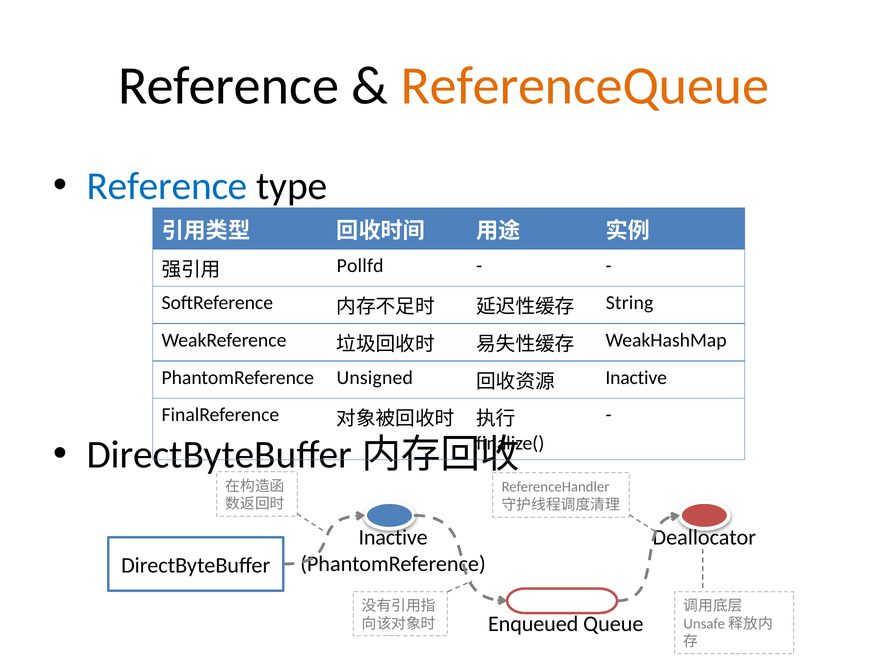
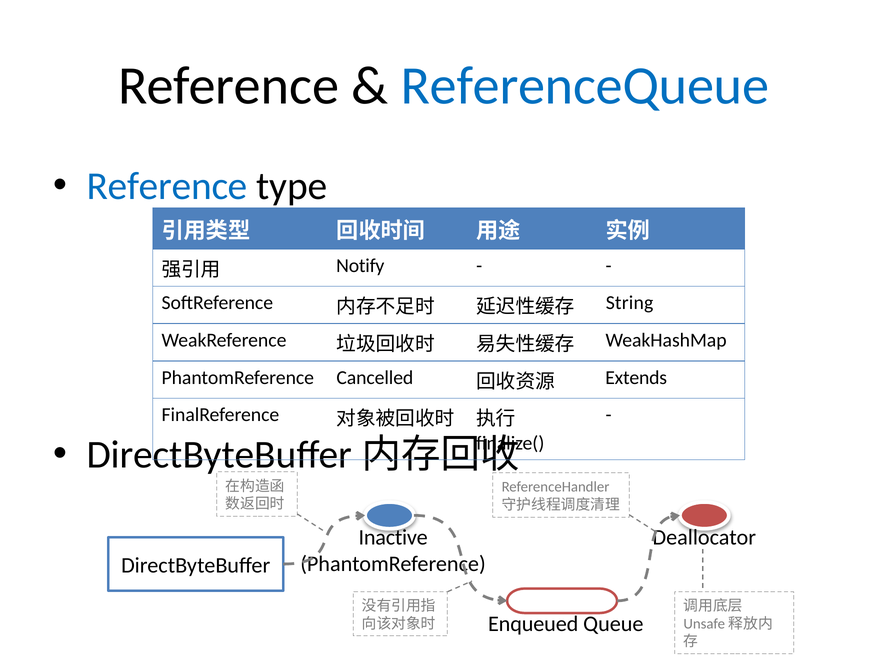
ReferenceQueue colour: orange -> blue (585, 86)
Pollfd: Pollfd -> Notify (360, 266)
Unsigned: Unsigned -> Cancelled (375, 378)
Inactive: Inactive -> Extends (636, 378)
